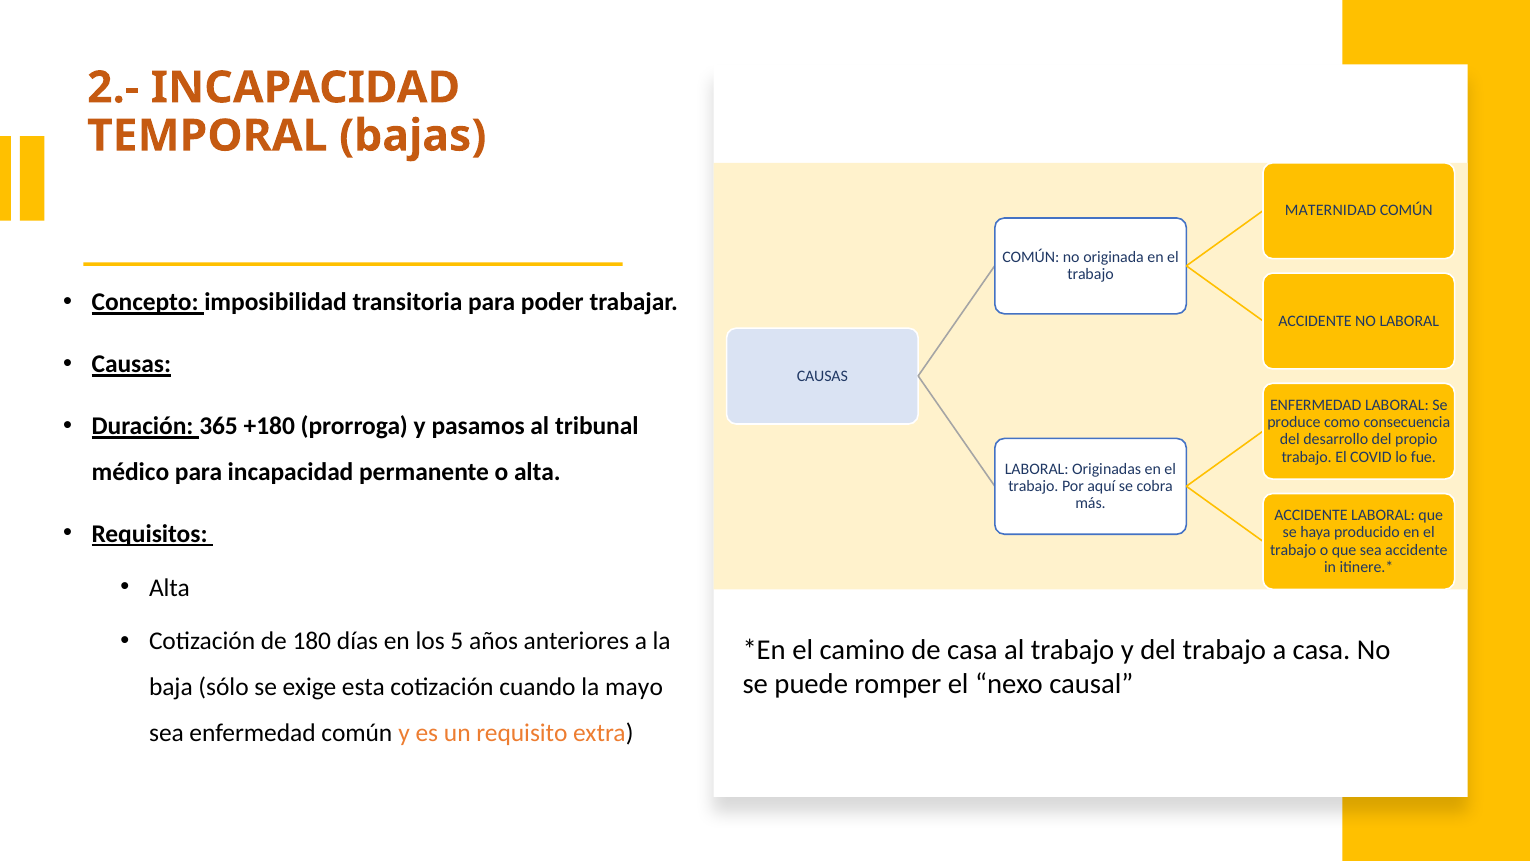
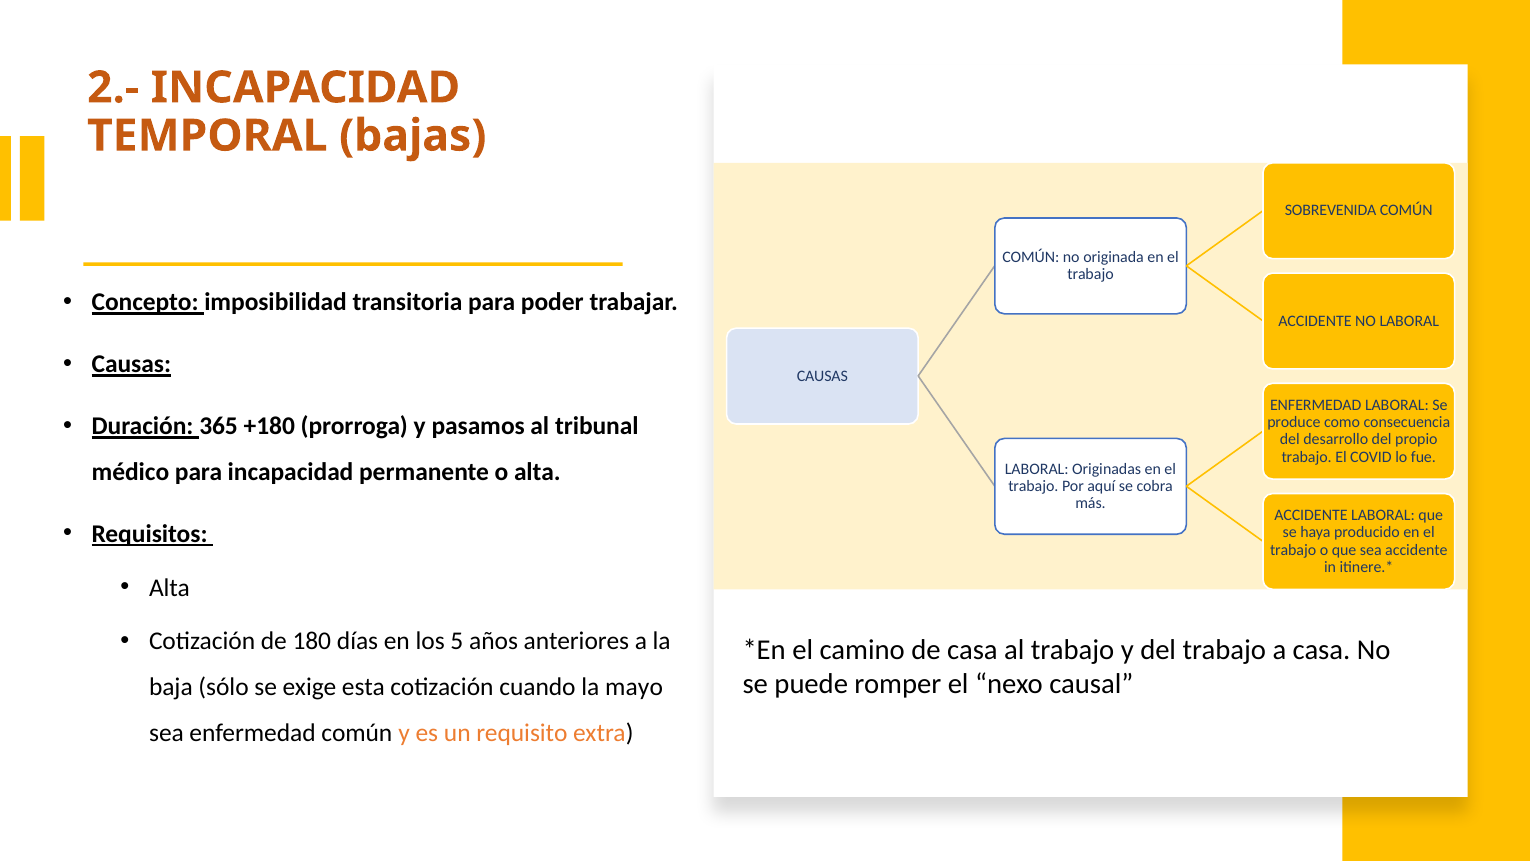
MATERNIDAD: MATERNIDAD -> SOBREVENIDA (1331, 211)
